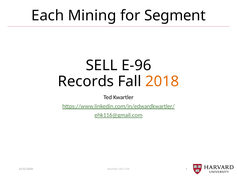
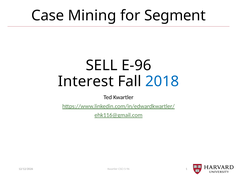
Each: Each -> Case (48, 16)
Records: Records -> Interest (86, 82)
2018 colour: orange -> blue (162, 82)
